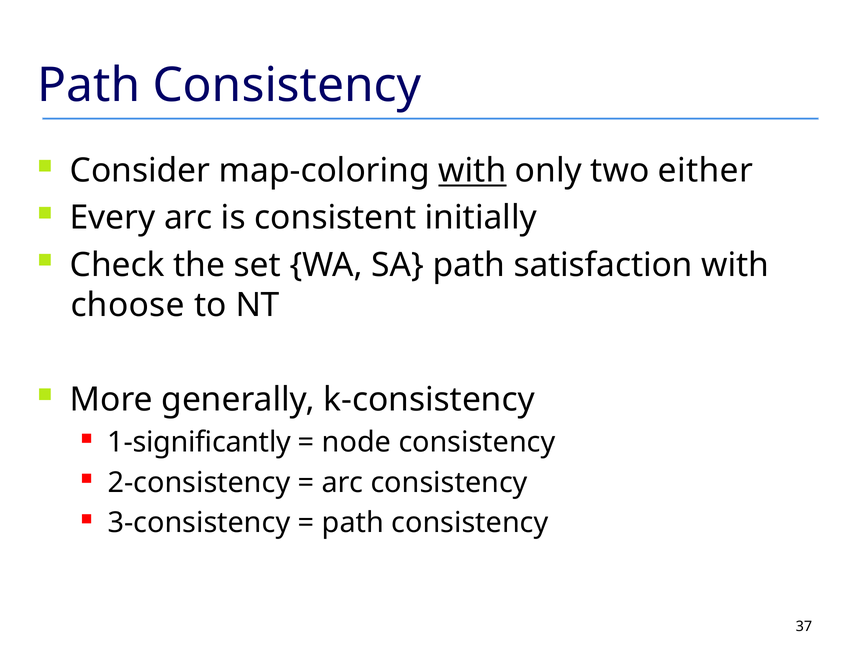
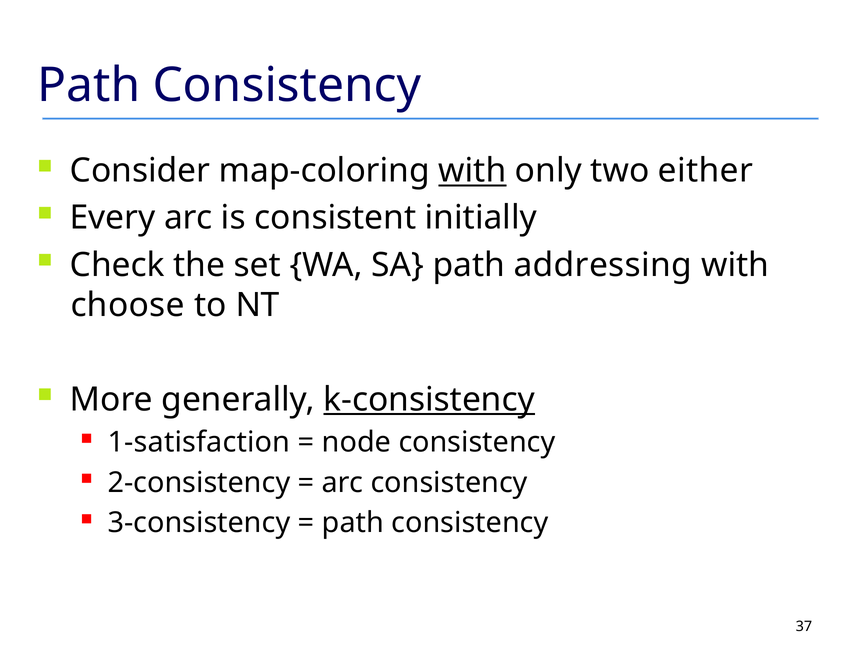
satisfaction: satisfaction -> addressing (603, 265)
k-consistency underline: none -> present (429, 399)
1-significantly: 1-significantly -> 1-satisfaction (199, 442)
